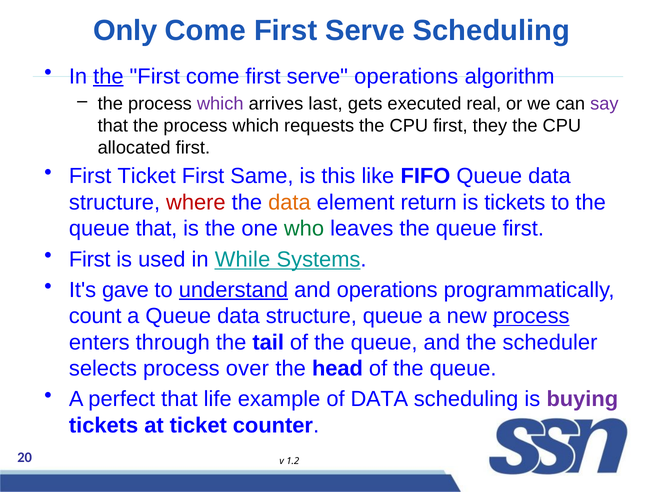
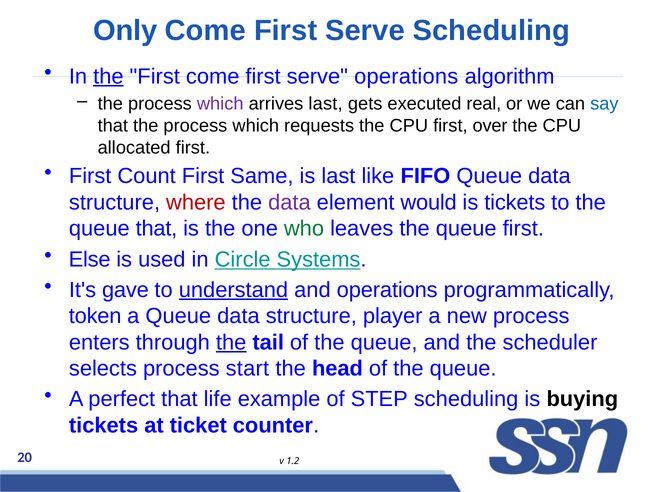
say colour: purple -> blue (604, 104)
they: they -> over (490, 126)
First Ticket: Ticket -> Count (147, 176)
is this: this -> last (338, 176)
data colour: orange -> purple (289, 202)
return: return -> would (429, 202)
First: First -> Else (90, 259)
While: While -> Circle (243, 259)
count: count -> token (95, 316)
structure queue: queue -> player (393, 316)
process underline: present -> none (531, 316)
the underline: none -> present (231, 342)
over: over -> start (247, 369)
of DATA: DATA -> STEP (379, 399)
buying colour: purple -> black (582, 399)
